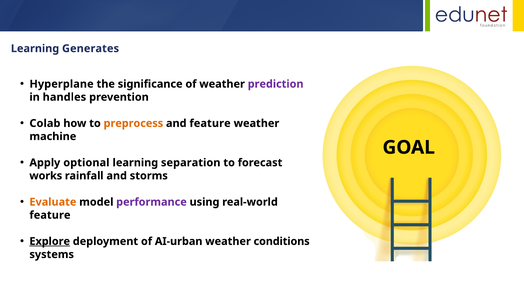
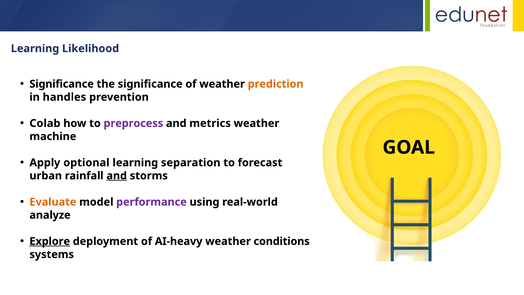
Generates: Generates -> Likelihood (91, 48)
Hyperplane: Hyperplane -> Significance (62, 84)
prediction colour: purple -> orange (276, 84)
preprocess colour: orange -> purple (133, 123)
and feature: feature -> metrics (210, 123)
works: works -> urban (46, 176)
and underline: none -> present (117, 176)
feature: feature -> analyze (50, 215)
AI-urban: AI-urban -> AI-heavy (179, 241)
